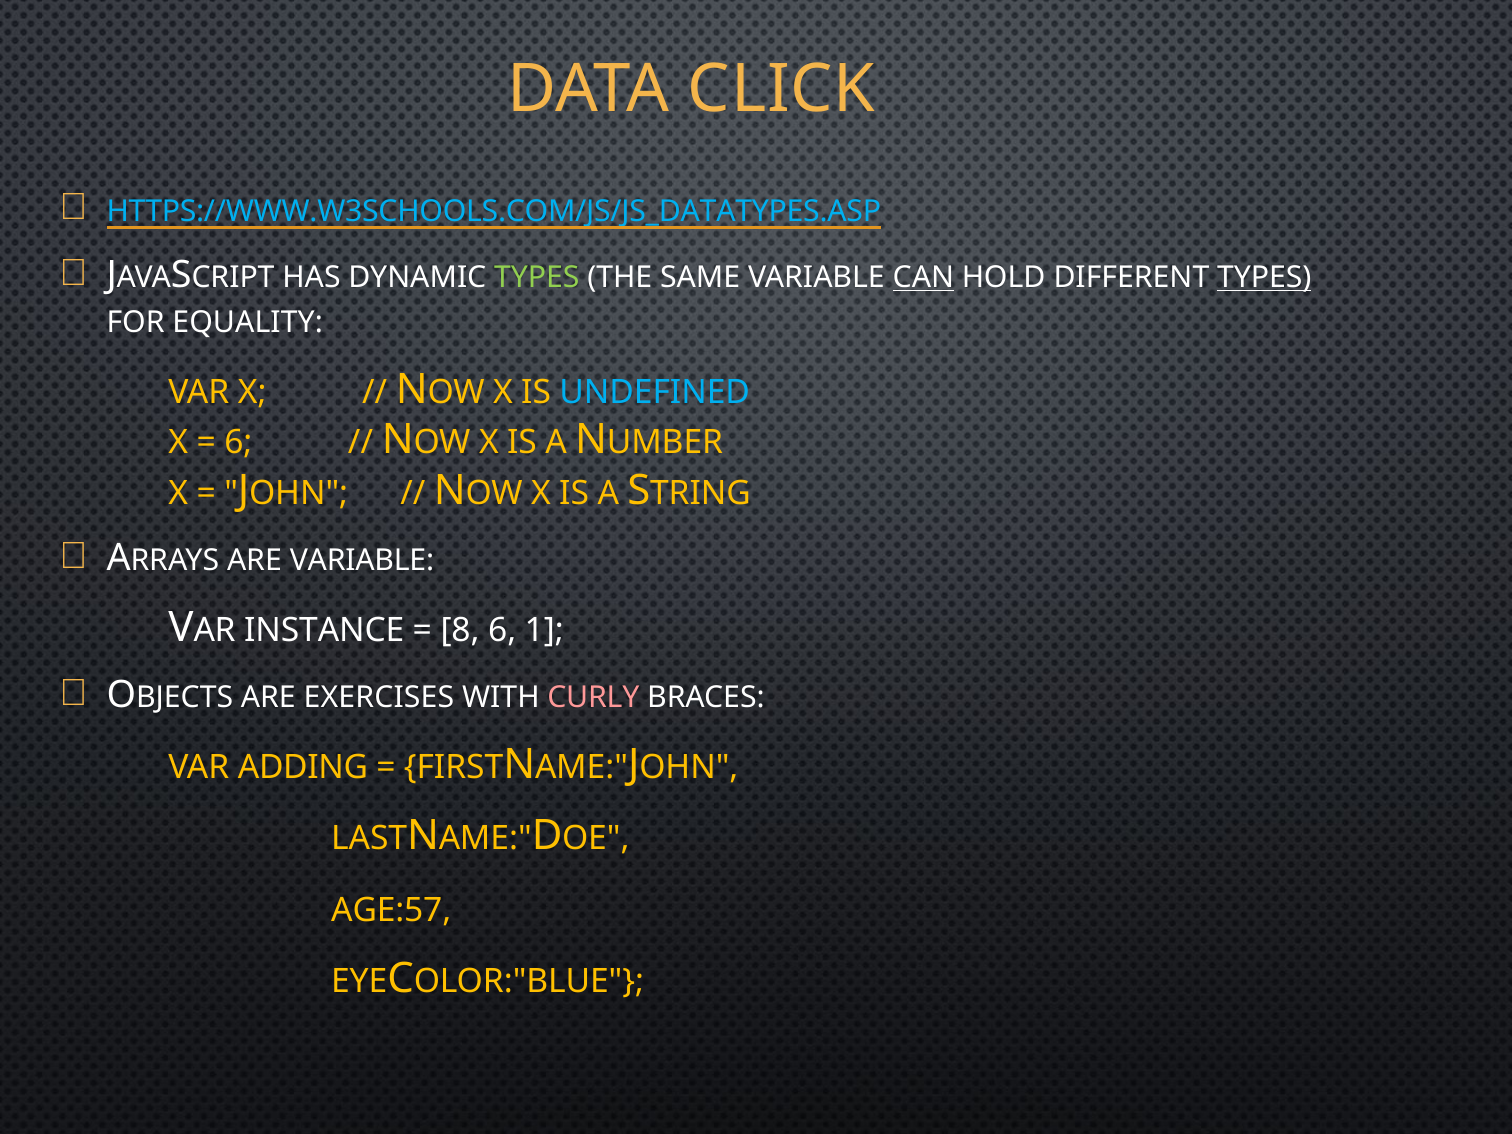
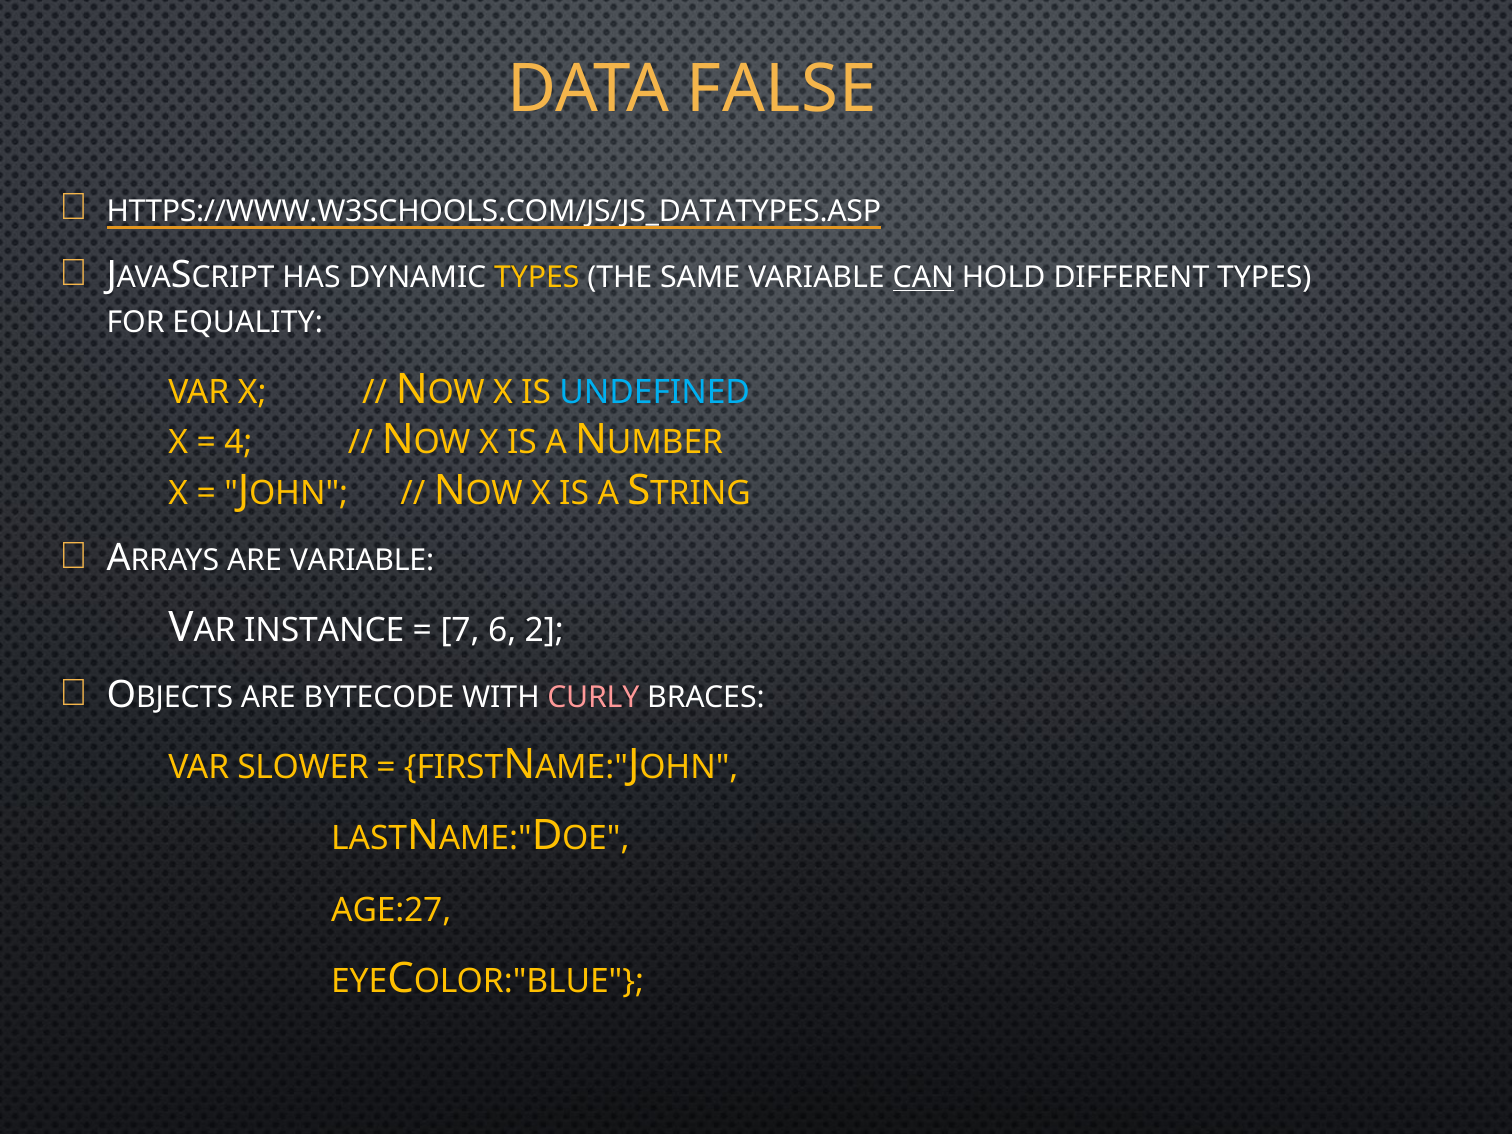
CLICK: CLICK -> FALSE (782, 90)
HTTPS://WWW.W3SCHOOLS.COM/JS/JS_DATATYPES.ASP colour: light blue -> white (494, 212)
TYPES colour: light green -> yellow (537, 277)
TYPES underline: present -> none (1264, 277)
6: 6 -> 4 (238, 443)
8: 8 -> 7 (460, 630)
1: 1 -> 2 (544, 630)
EXERCISES: EXERCISES -> BYTECODE (379, 698)
ADDING: ADDING -> SLOWER (303, 767)
AGE:57: AGE:57 -> AGE:27 (391, 910)
